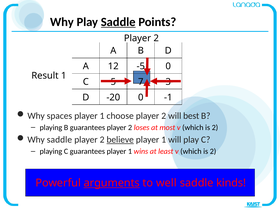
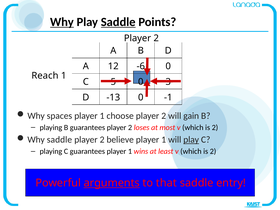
Why underline: none -> present (62, 22)
-5: -5 -> -6 (141, 66)
Result: Result -> Reach (45, 76)
7: 7 -> 0 (141, 82)
-20: -20 -> -13 (113, 97)
best: best -> gain (191, 116)
believe underline: present -> none (120, 140)
play underline: none -> present (191, 140)
well: well -> that (166, 183)
kinds: kinds -> entry (231, 183)
